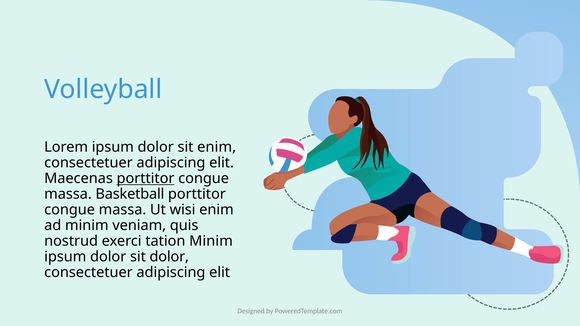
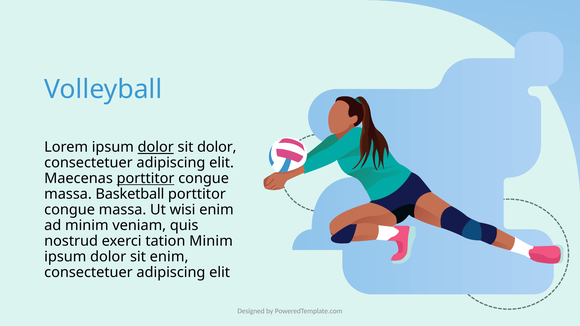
dolor underline: none -> present (156, 147)
sit enim: enim -> dolor (217, 147)
sit dolor: dolor -> enim (169, 257)
